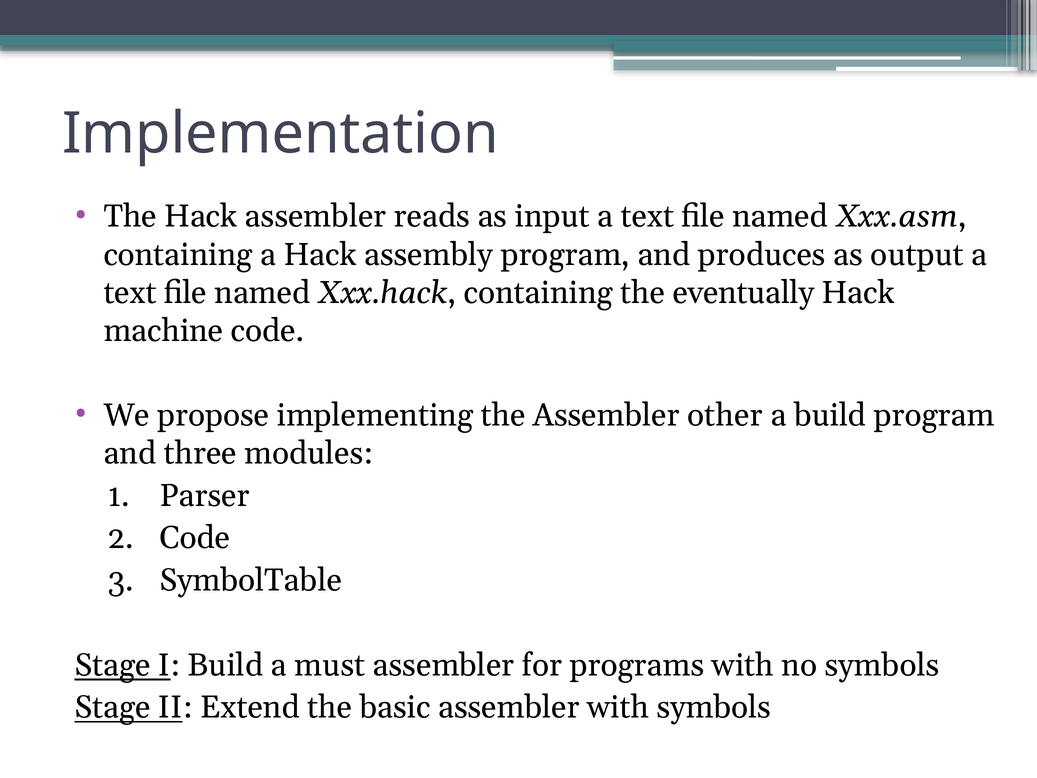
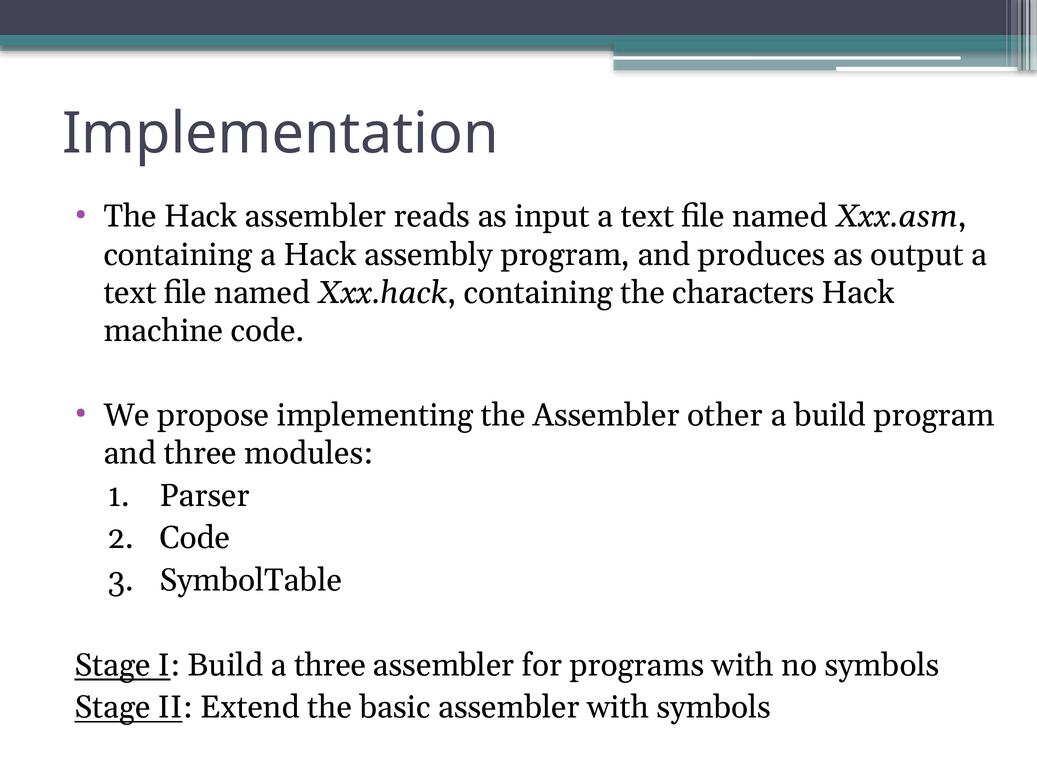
eventually: eventually -> characters (743, 292)
a must: must -> three (330, 665)
